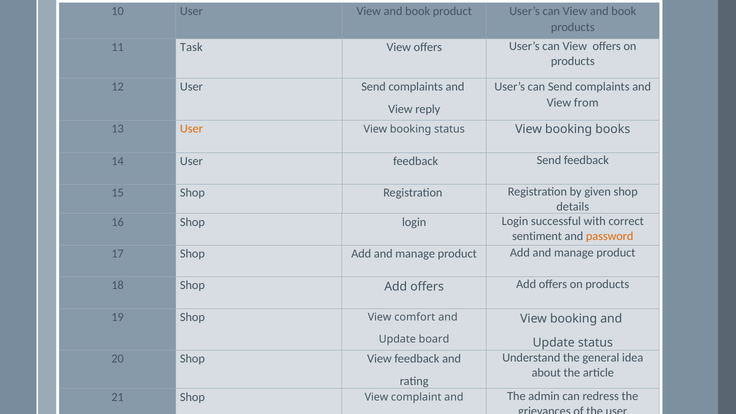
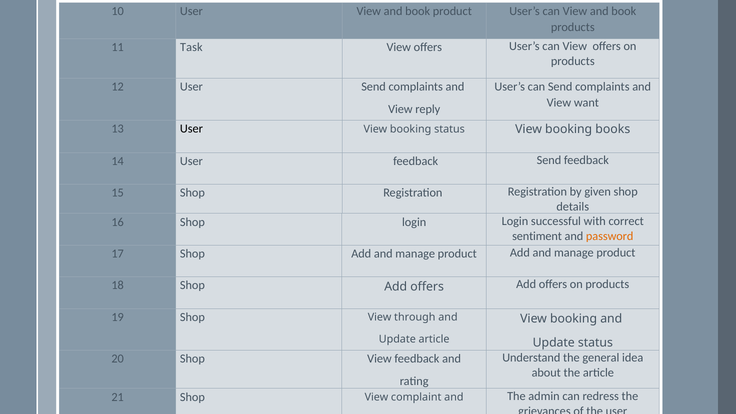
from: from -> want (586, 103)
User colour: orange -> black (191, 129)
comfort: comfort -> through (415, 317)
Update board: board -> article (434, 339)
